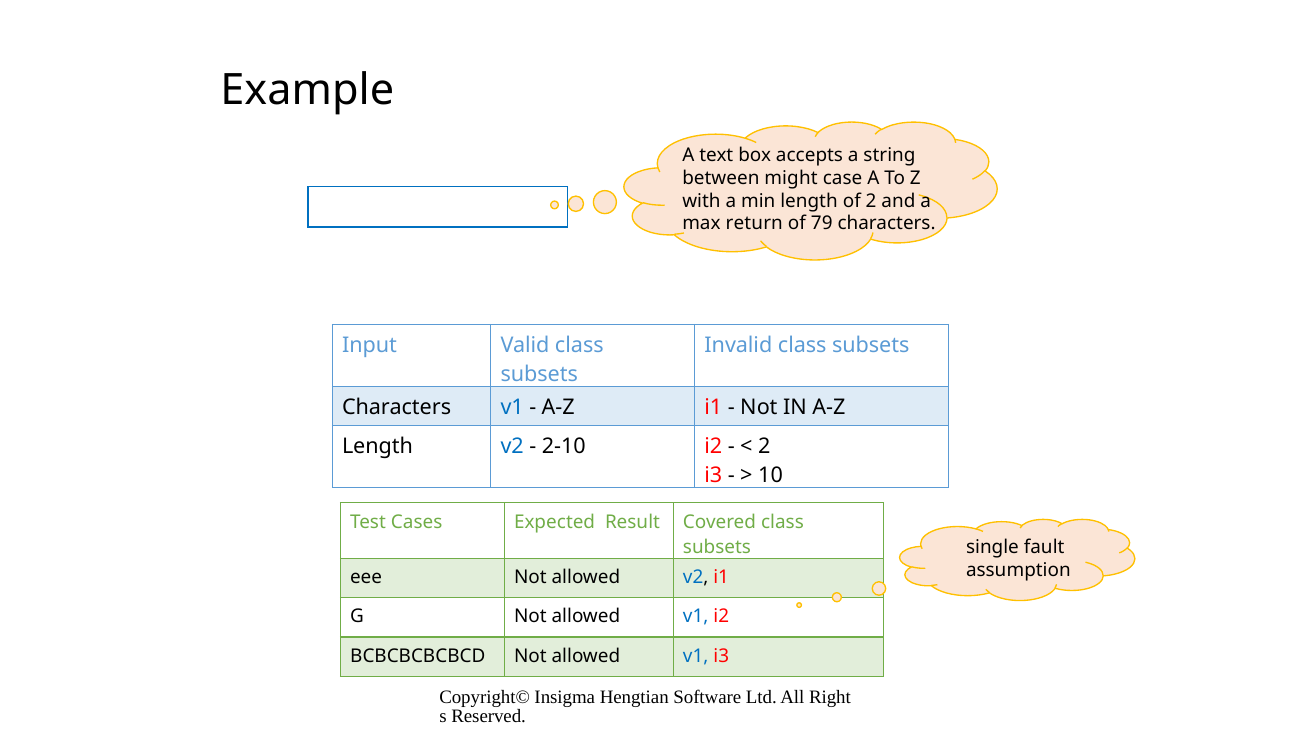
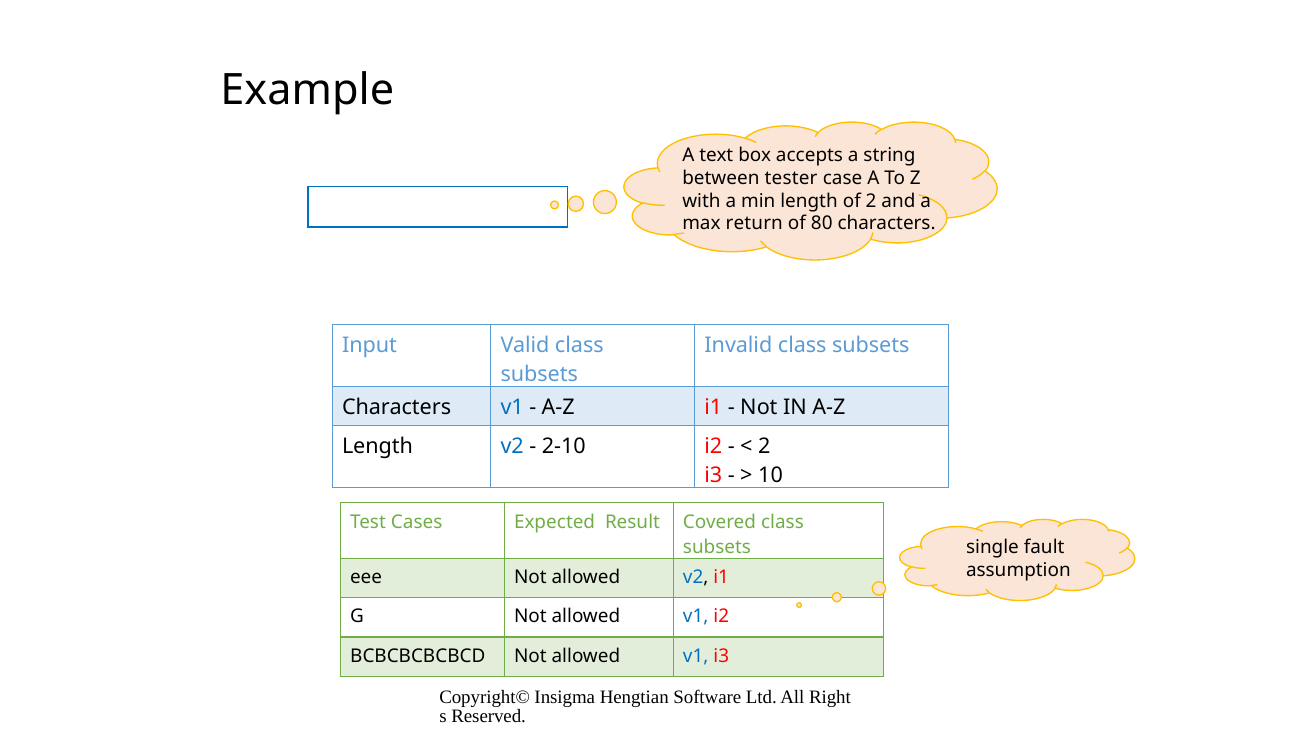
might: might -> tester (791, 178)
79: 79 -> 80 (822, 223)
